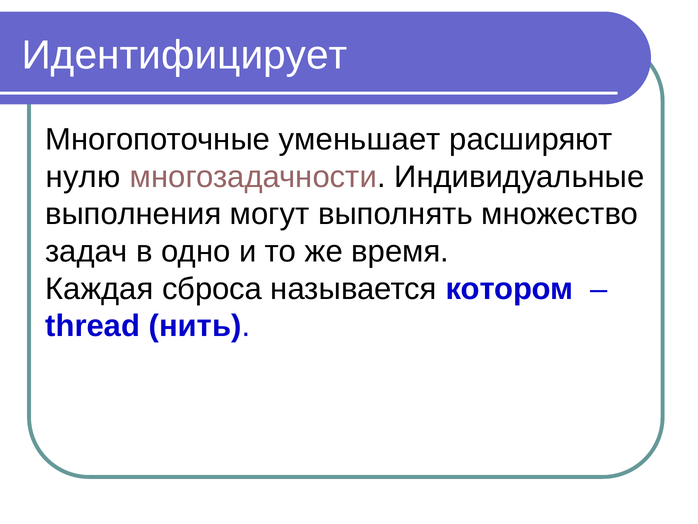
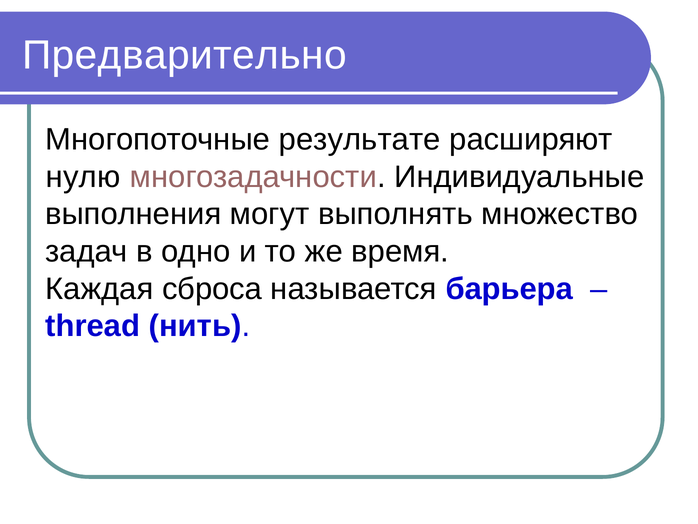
Идентифицирует: Идентифицирует -> Предварительно (184, 55)
уменьшает: уменьшает -> результате (360, 140)
котором: котором -> барьера (509, 288)
